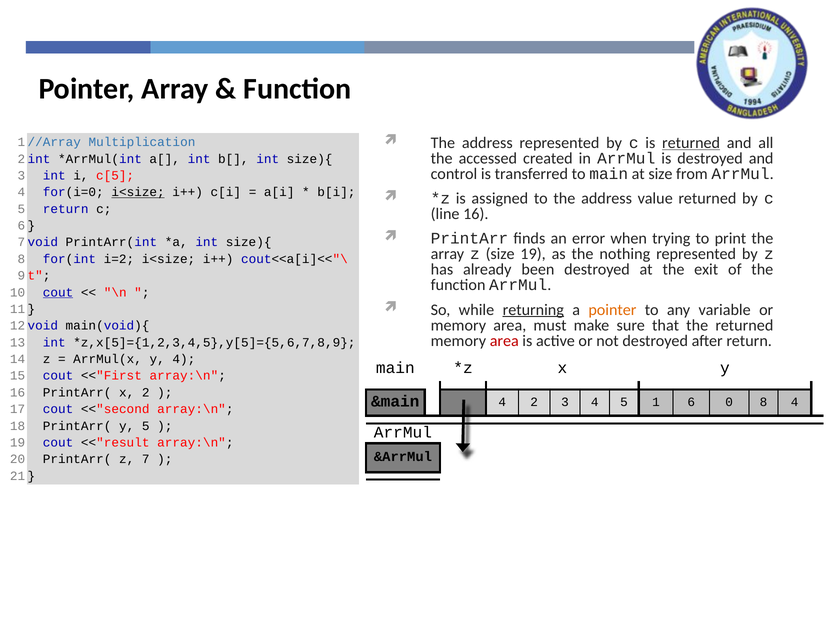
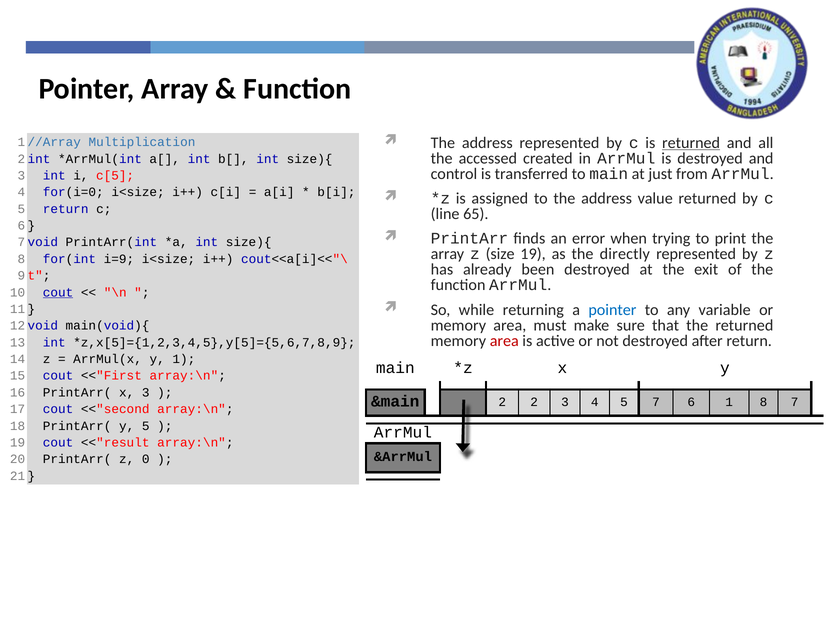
at size: size -> just (660, 174)
i<size underline: present -> none (138, 192)
line 16: 16 -> 65 (476, 214)
nothing: nothing -> directly (625, 254)
i=2: i=2 -> i=9 (119, 259)
returning underline: present -> none (533, 310)
pointer colour: orange -> blue (612, 310)
y 4: 4 -> 1 (184, 359)
x 2: 2 -> 3 (146, 393)
&main 4: 4 -> 2 (502, 402)
5 1: 1 -> 7 (656, 402)
6 0: 0 -> 1 (729, 402)
8 4: 4 -> 7 (795, 402)
z 7: 7 -> 0 (146, 460)
